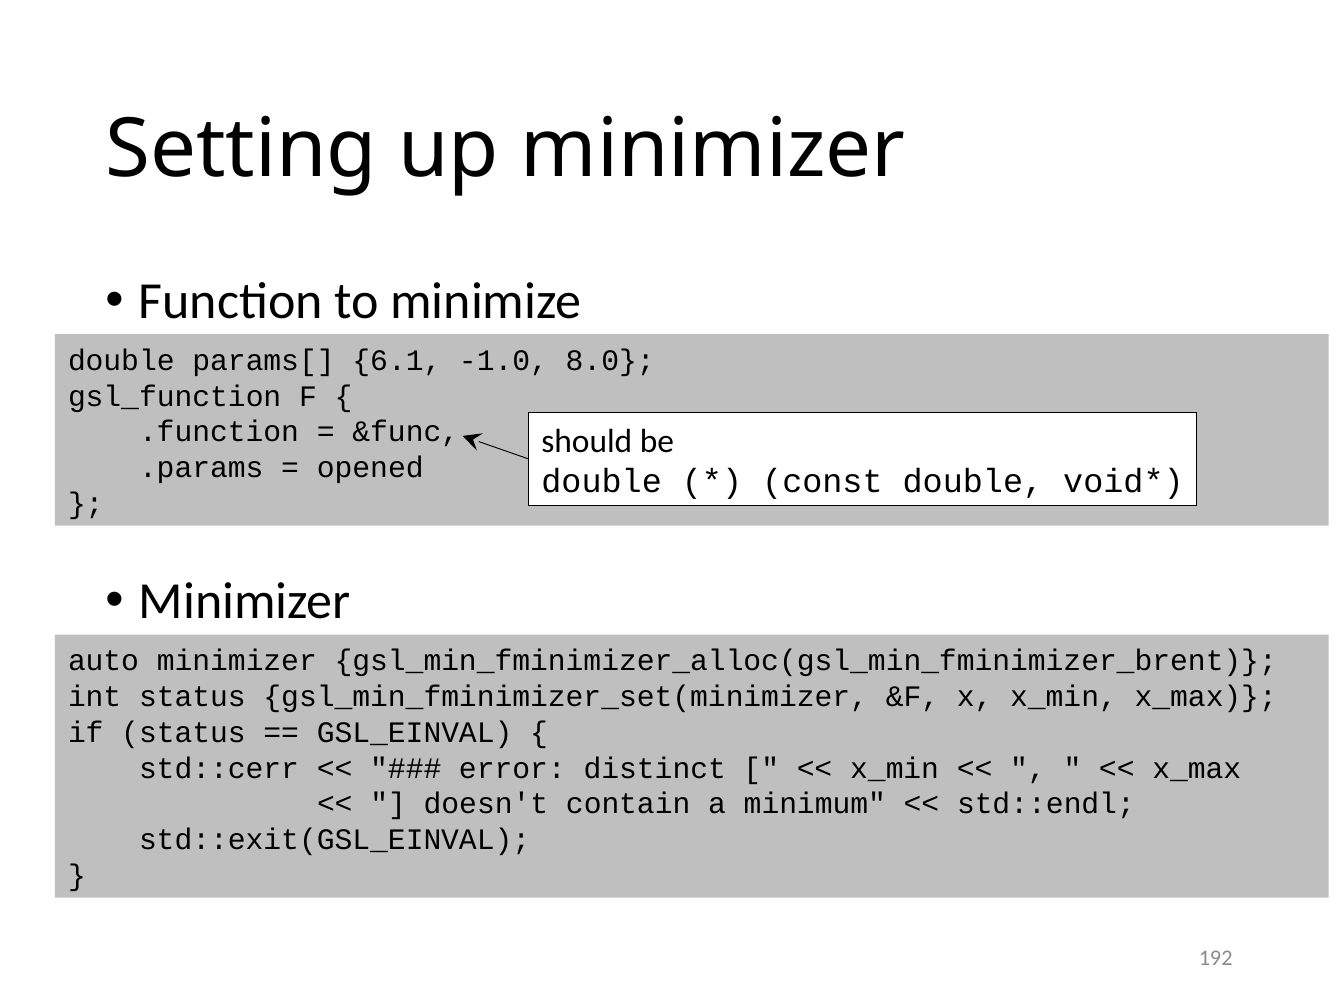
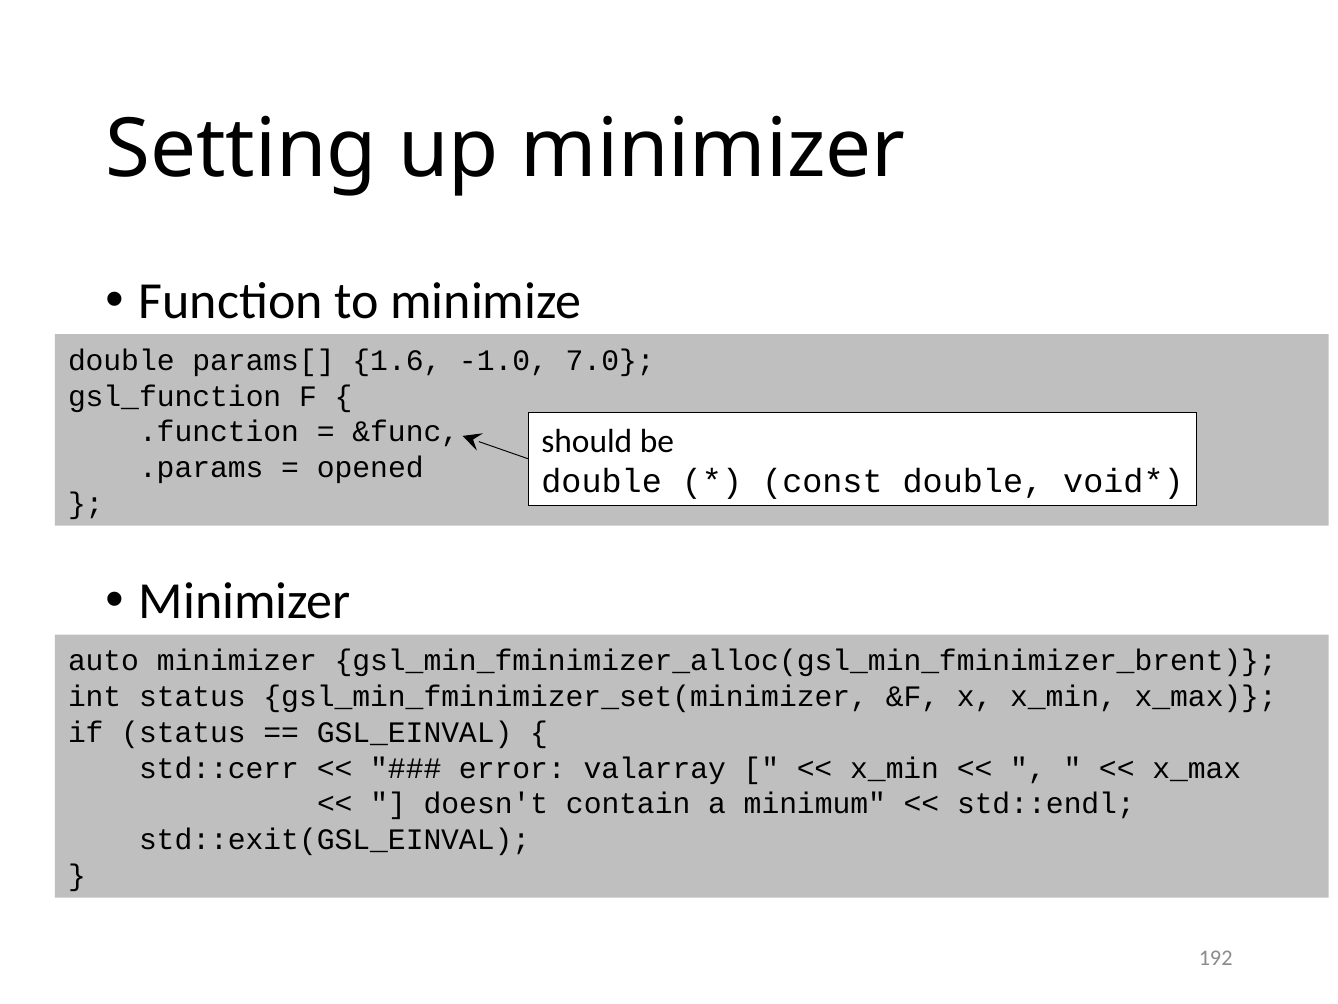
6.1: 6.1 -> 1.6 (397, 360)
8.0: 8.0 -> 7.0 (610, 360)
distinct: distinct -> valarray (655, 768)
